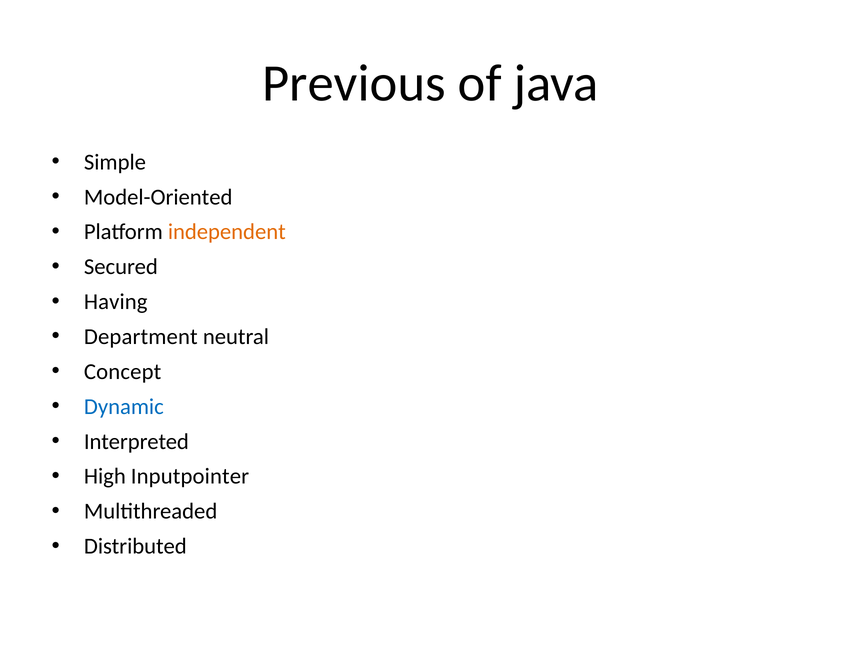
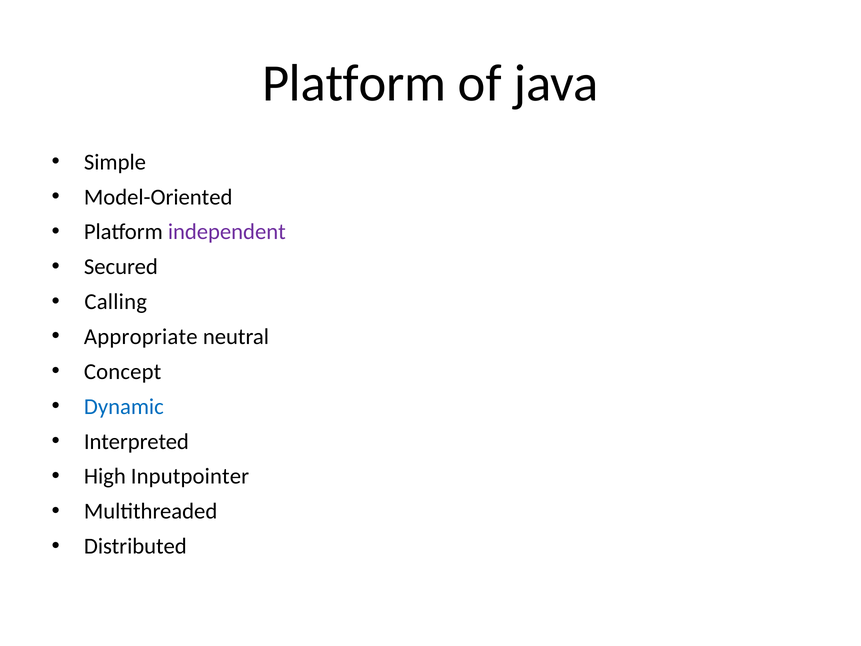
Previous: Previous -> Platform (354, 83)
independent colour: orange -> purple (227, 232)
Having: Having -> Calling (116, 302)
Department: Department -> Appropriate (141, 337)
